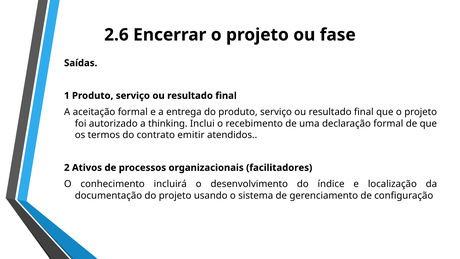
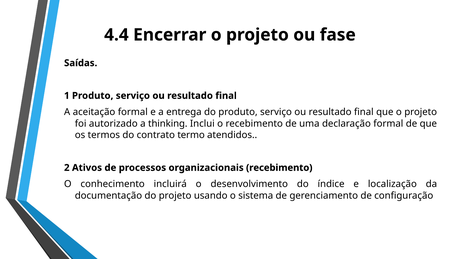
2.6: 2.6 -> 4.4 (116, 35)
emitir: emitir -> termo (191, 135)
organizacionais facilitadores: facilitadores -> recebimento (279, 168)
